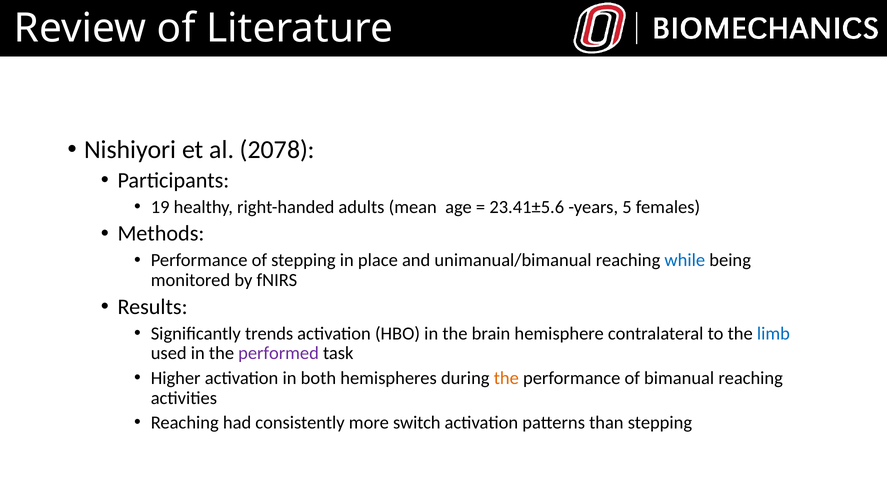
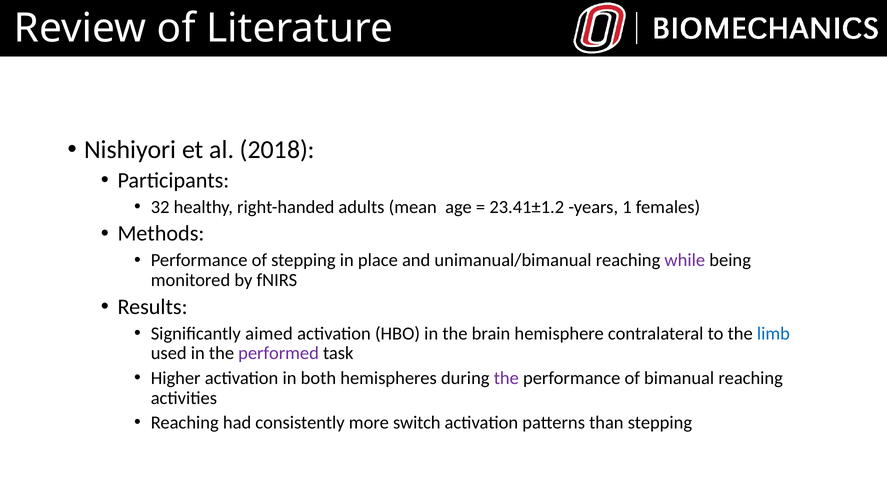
2078: 2078 -> 2018 (277, 150)
19: 19 -> 32 (160, 207)
23.41±5.6: 23.41±5.6 -> 23.41±1.2 (527, 207)
5: 5 -> 1 (627, 207)
while colour: blue -> purple (685, 260)
trends: trends -> aimed (269, 333)
the colour: orange -> purple (506, 378)
